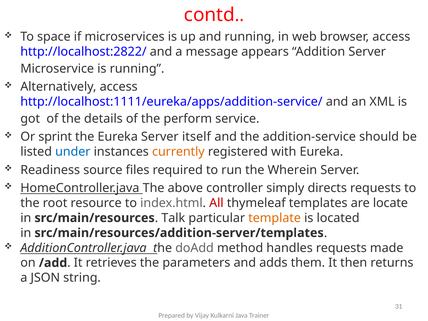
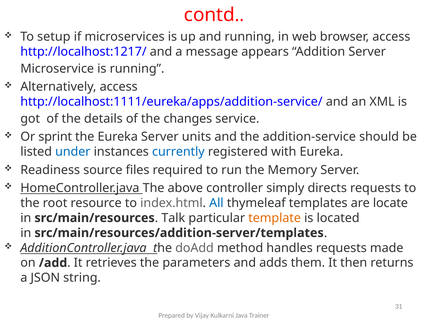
space: space -> setup (54, 37)
http://localhost:2822/: http://localhost:2822/ -> http://localhost:1217/ (83, 52)
perform: perform -> changes (188, 119)
itself: itself -> units (197, 137)
currently colour: orange -> blue (178, 152)
Wherein: Wherein -> Memory (292, 170)
All colour: red -> blue (216, 203)
